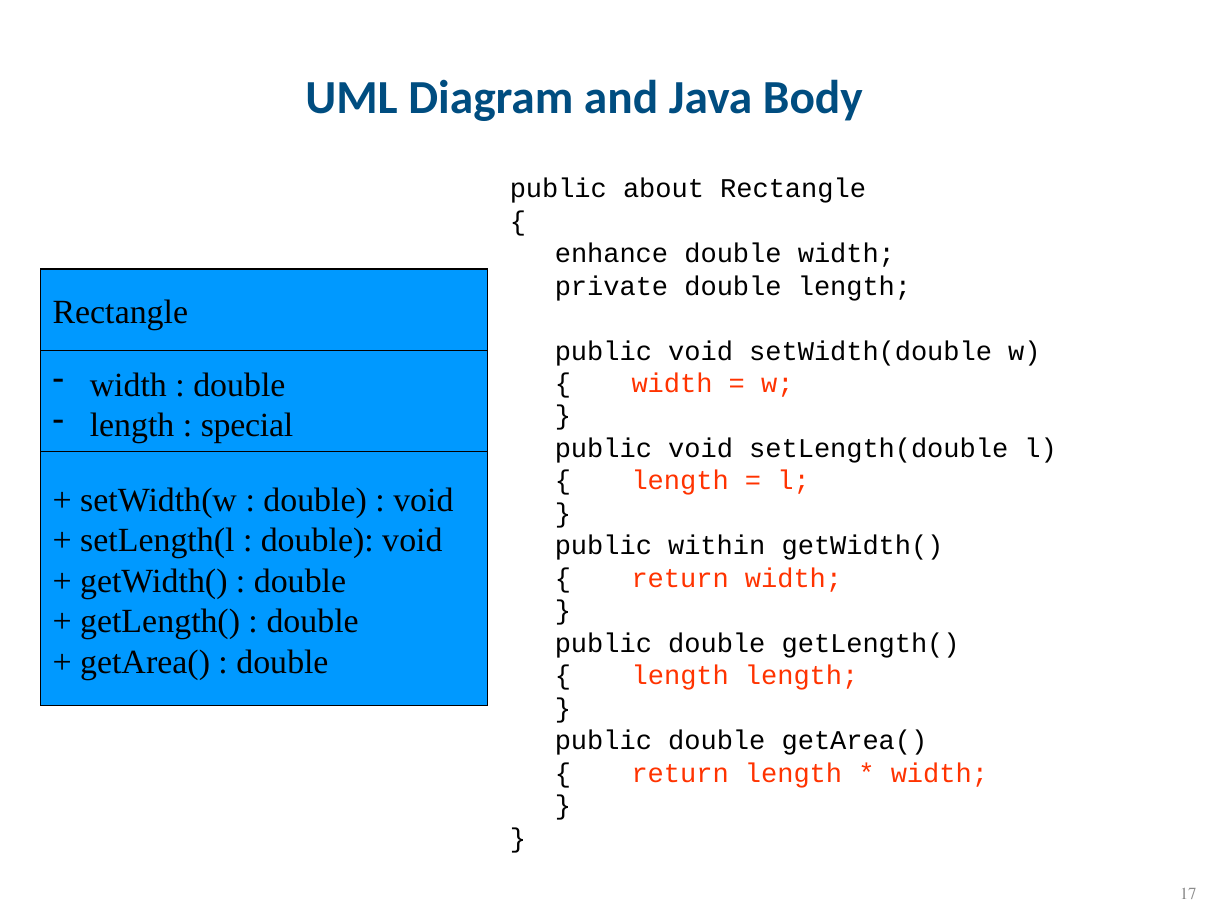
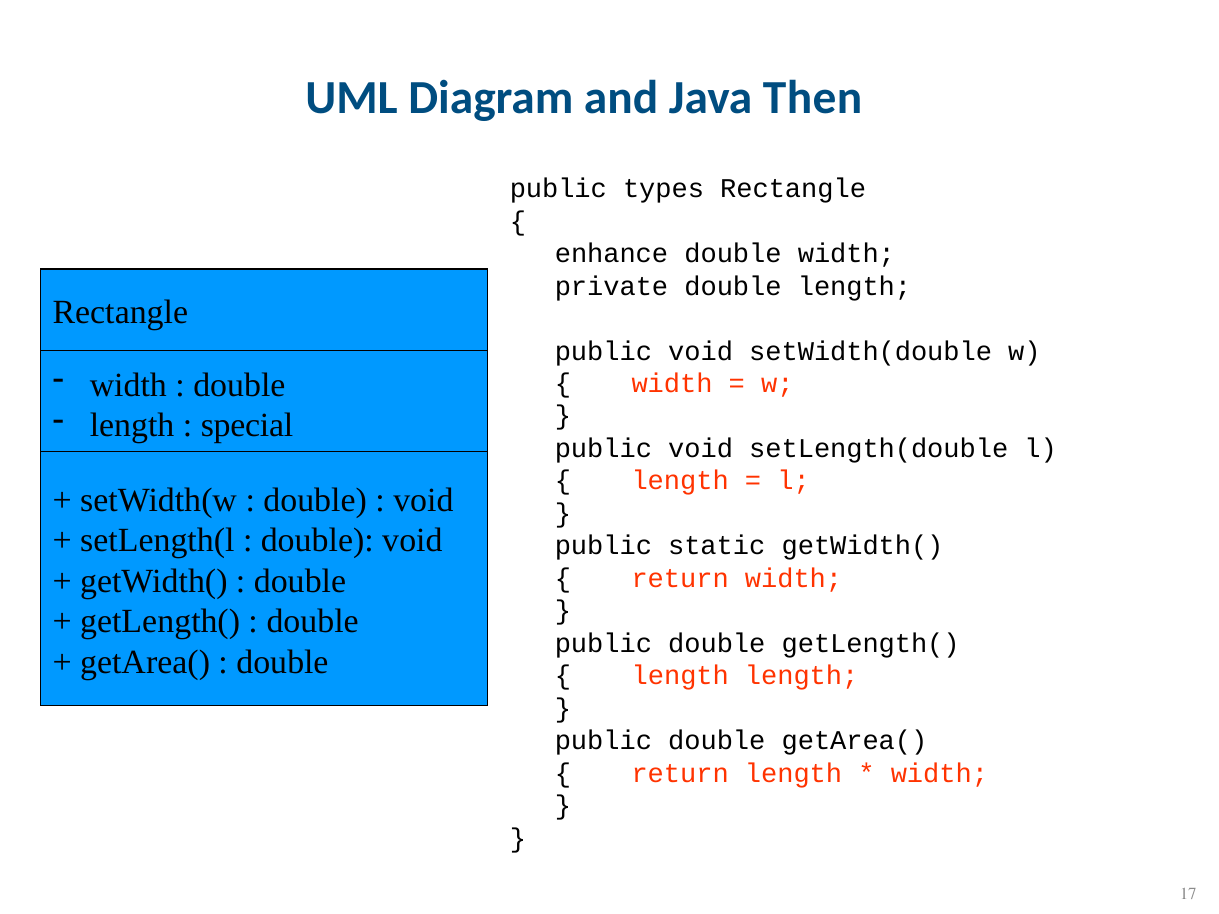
Body: Body -> Then (813, 98)
about: about -> types (664, 189)
within: within -> static (717, 546)
